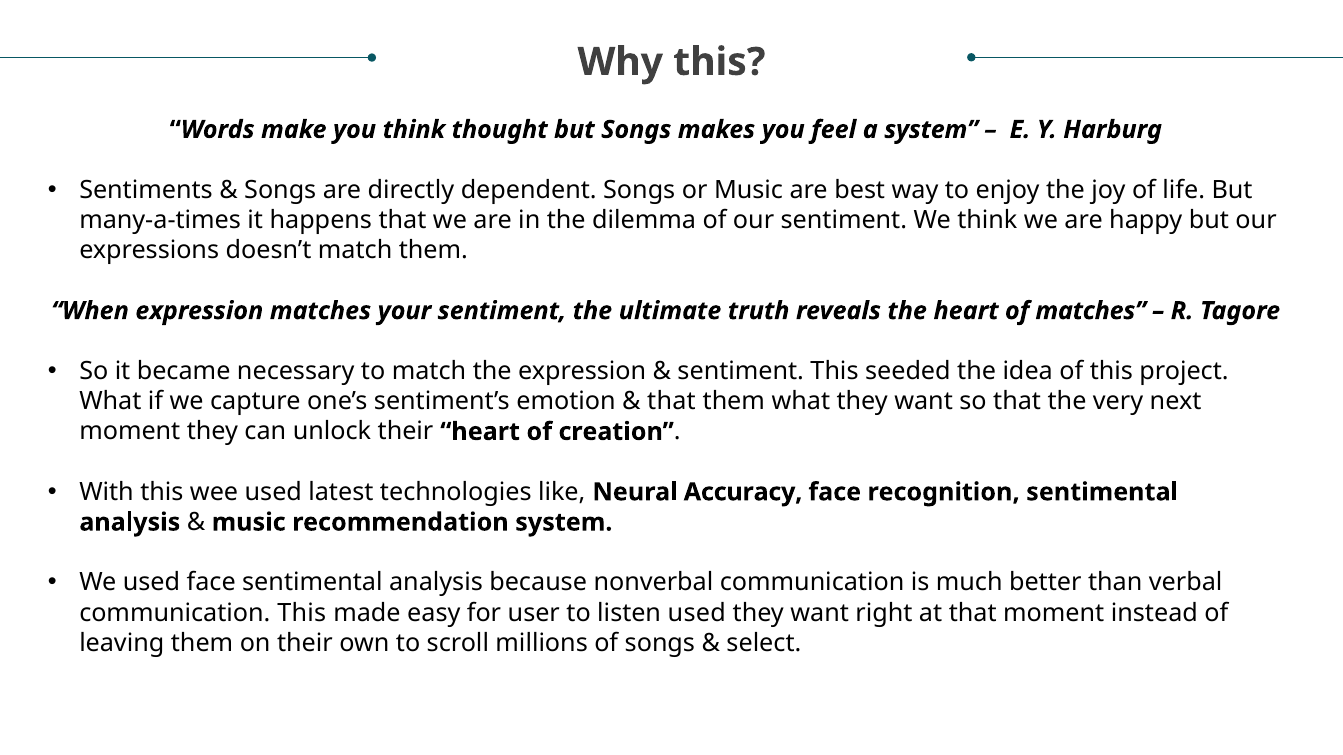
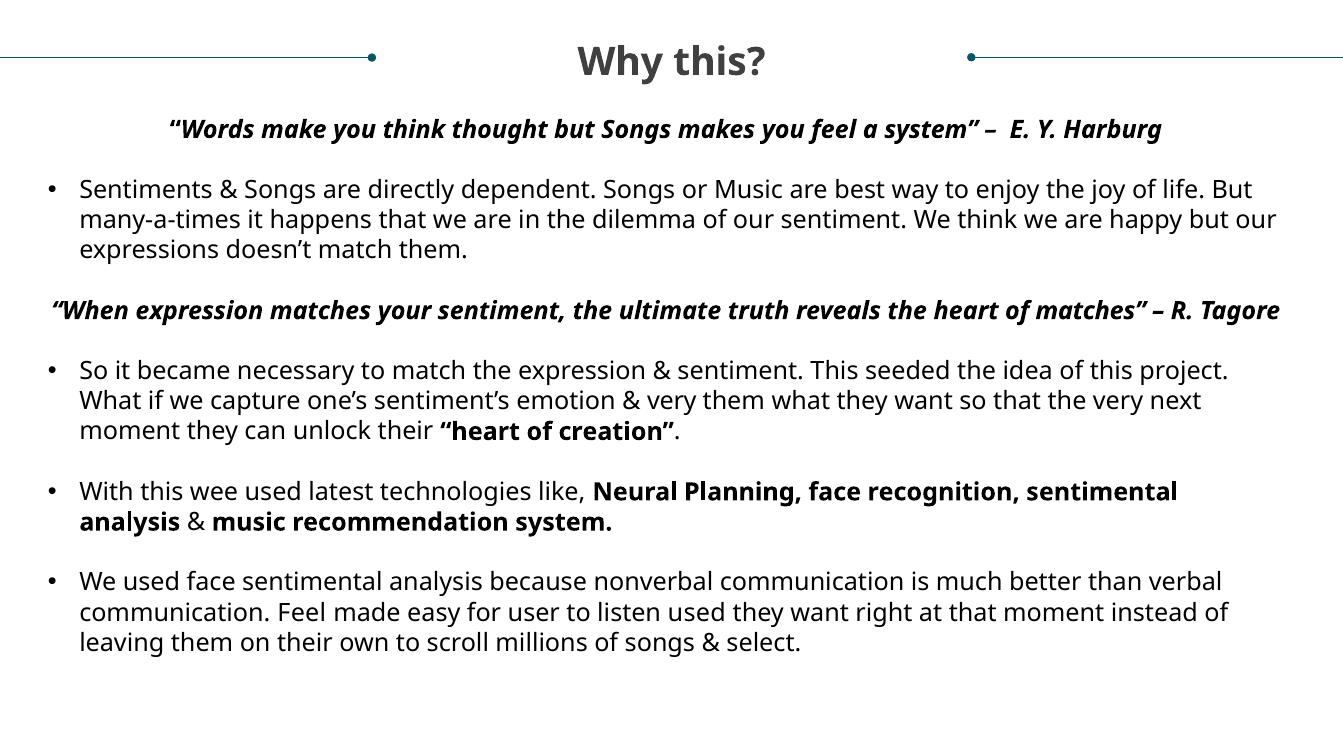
that: that -> very (672, 402)
Accuracy: Accuracy -> Planning (743, 492)
communication This: This -> Feel (302, 613)
